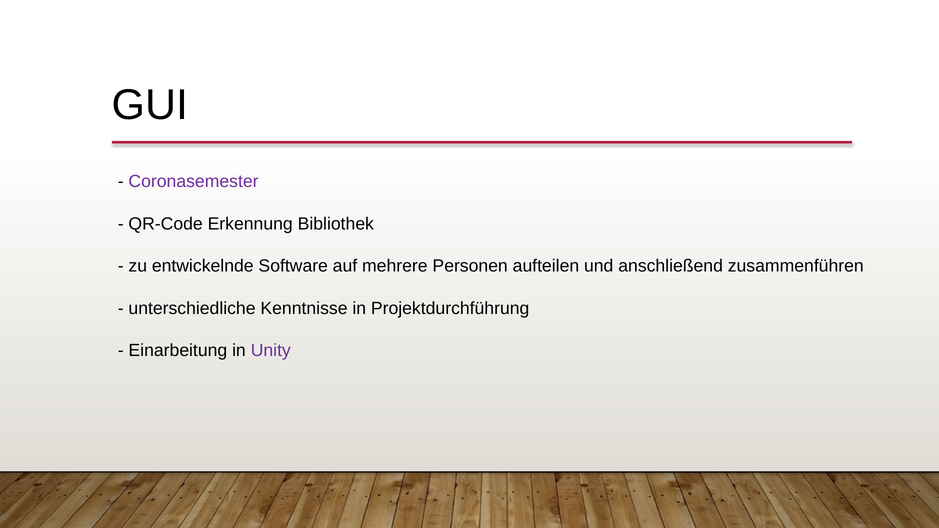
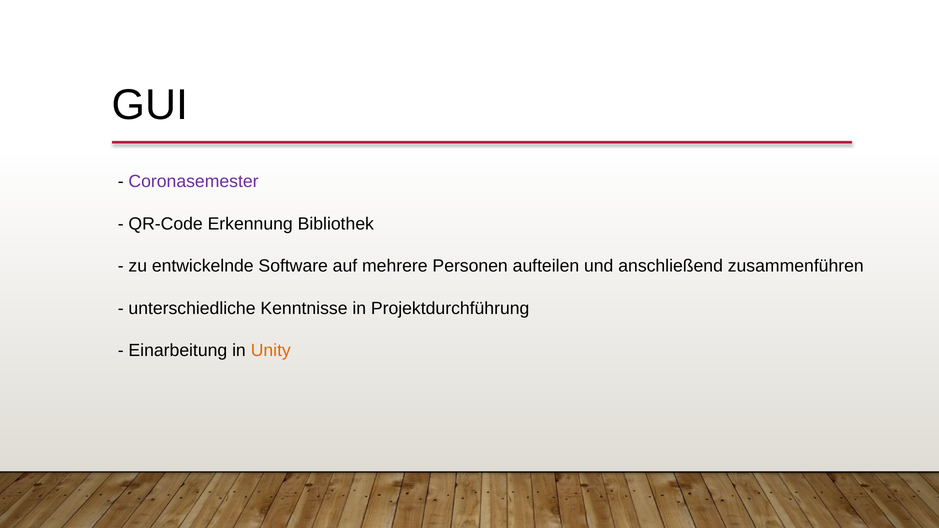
Unity colour: purple -> orange (271, 351)
